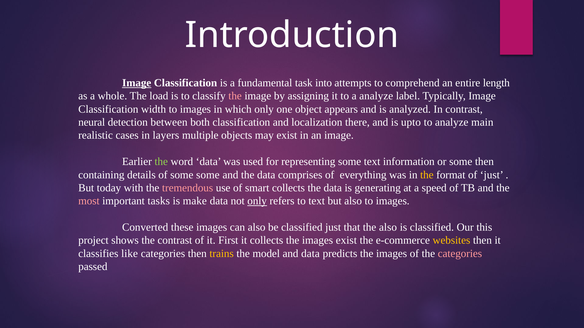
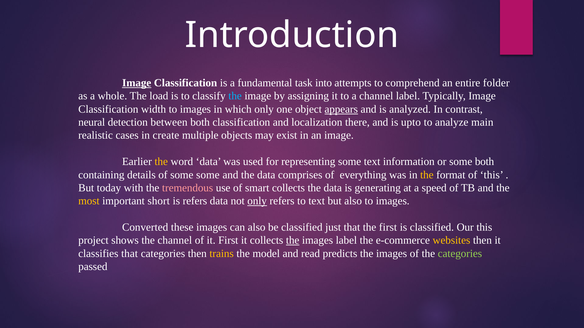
length: length -> folder (496, 83)
the colour: pink -> light blue (235, 96)
a analyze: analyze -> channel (376, 96)
appears underline: none -> present (341, 109)
layers: layers -> create (166, 136)
the colour: light green -> yellow (161, 162)
some then: then -> both (485, 162)
of just: just -> this (492, 175)
most colour: pink -> yellow (89, 201)
tasks: tasks -> short (159, 201)
is make: make -> refers (195, 201)
the also: also -> first (388, 228)
the contrast: contrast -> channel (175, 241)
the underline: none -> present (293, 241)
images exist: exist -> label (346, 241)
classifies like: like -> that (130, 254)
and data: data -> read (311, 254)
categories colour: pink -> light green (460, 254)
